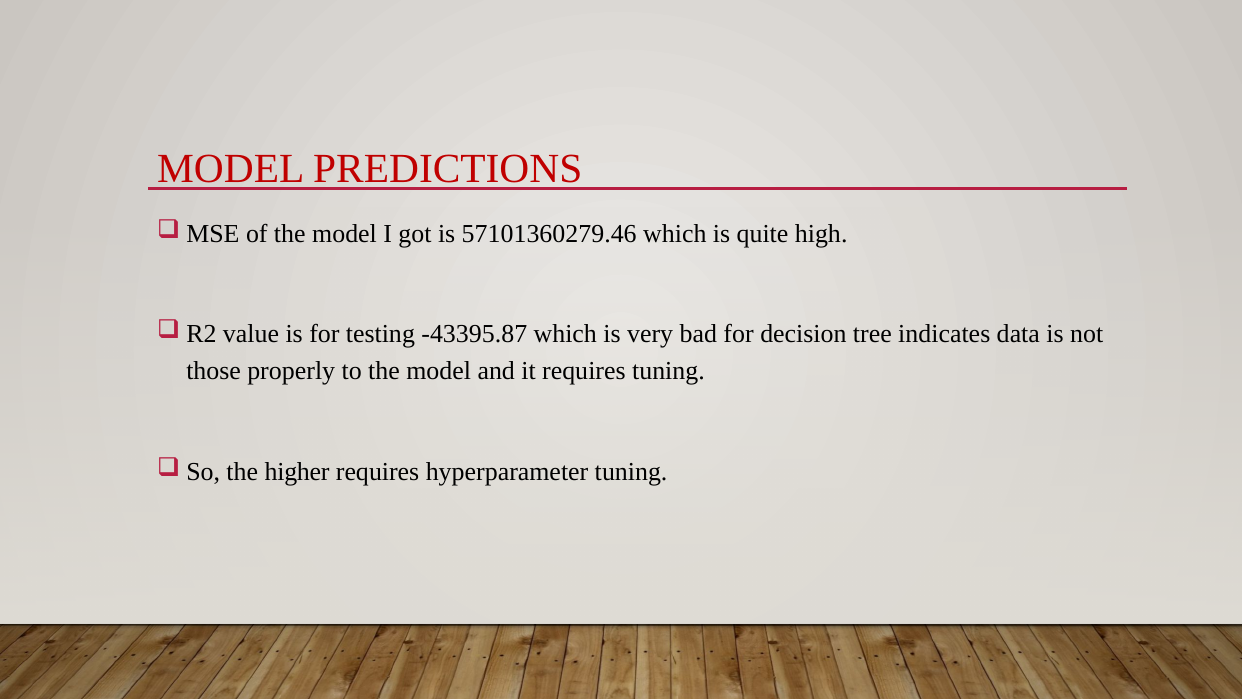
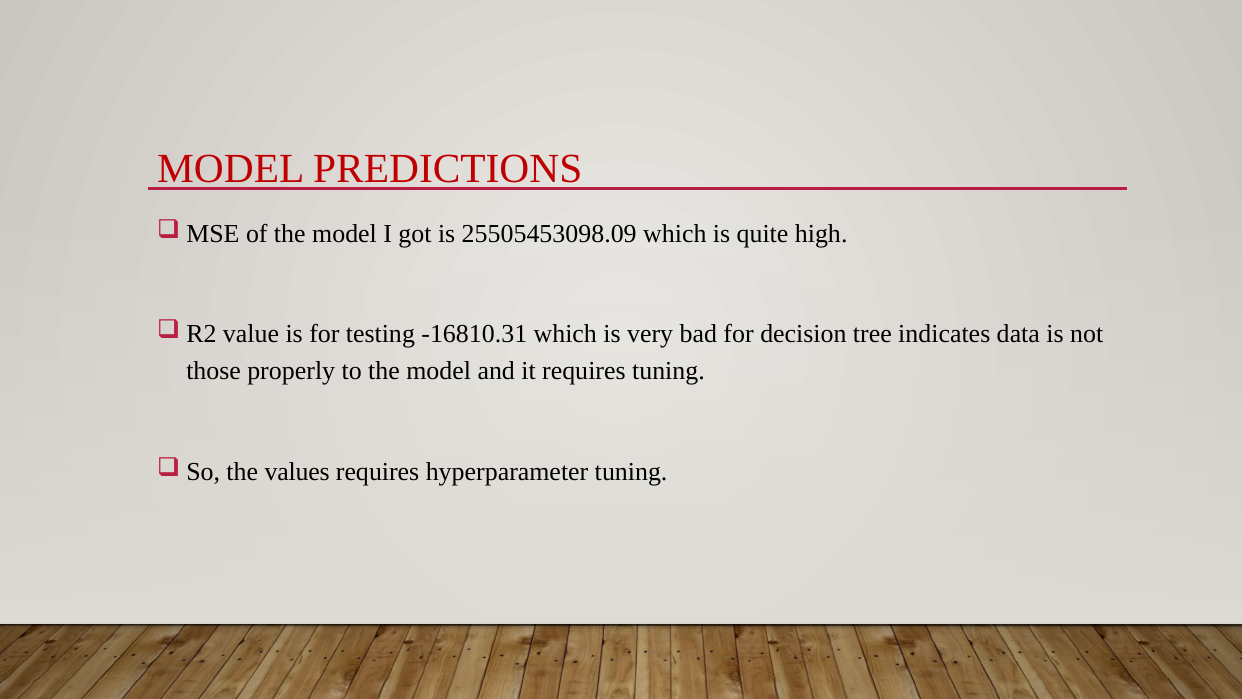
57101360279.46: 57101360279.46 -> 25505453098.09 (549, 234)
-43395.87: -43395.87 -> -16810.31 (474, 334)
higher: higher -> values (297, 472)
